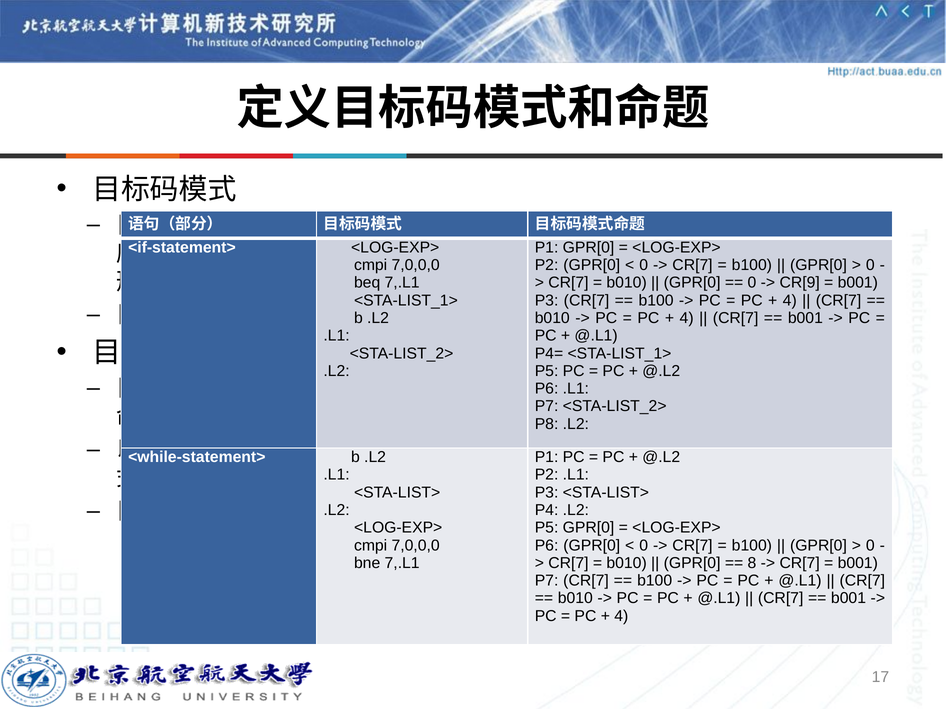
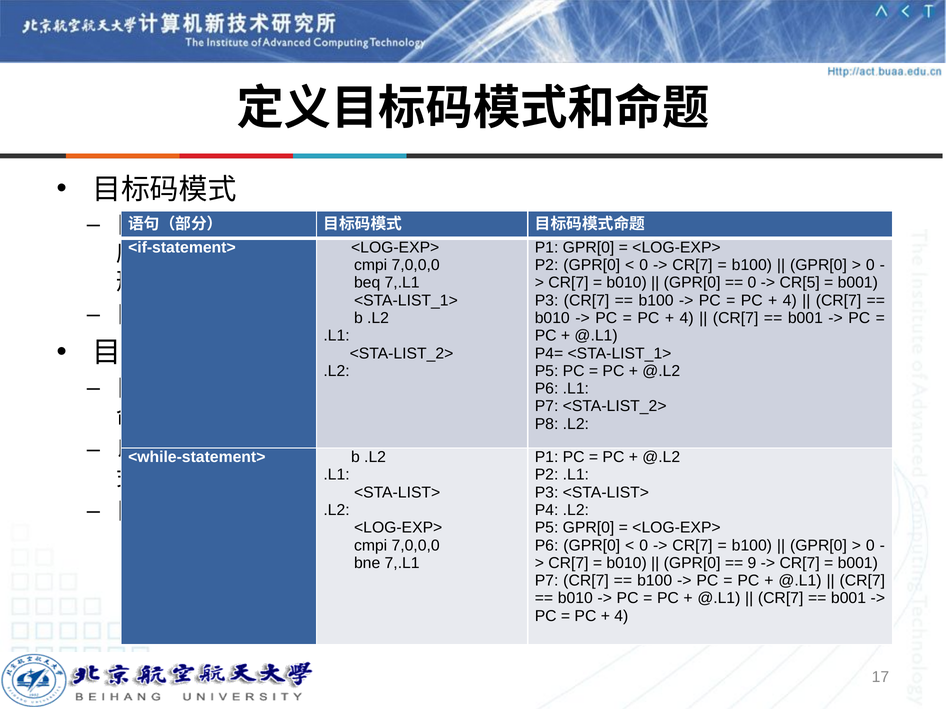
CR[9: CR[9 -> CR[5 (800, 283)
8: 8 -> 9 (752, 563)
